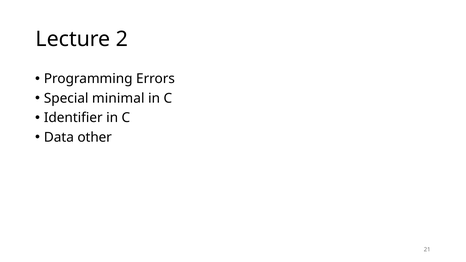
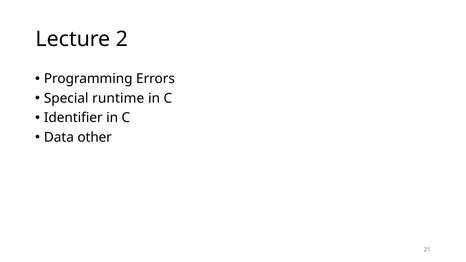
minimal: minimal -> runtime (118, 98)
